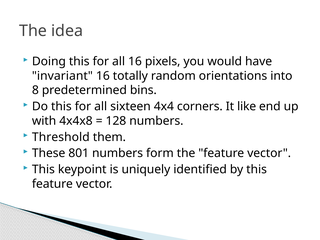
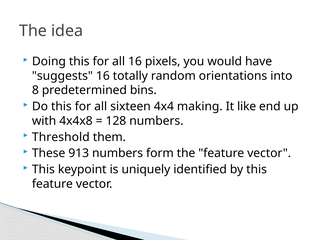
invariant: invariant -> suggests (62, 76)
corners: corners -> making (200, 106)
801: 801 -> 913 (79, 153)
